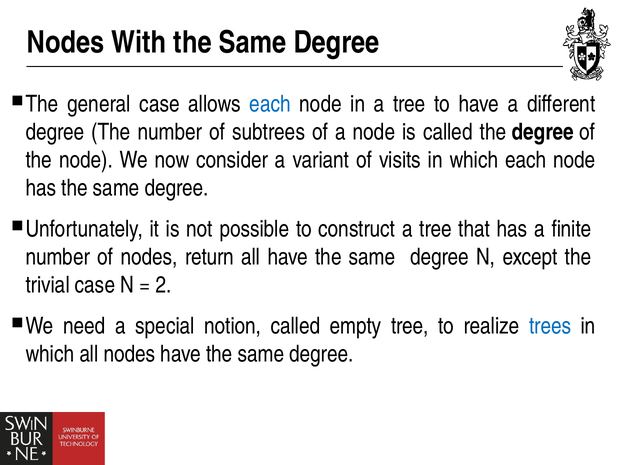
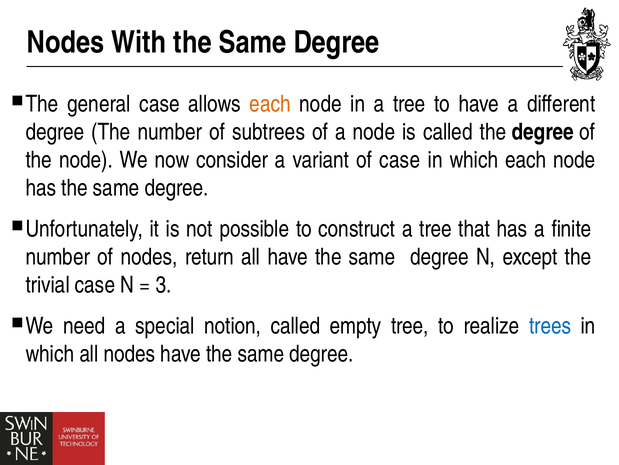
each colour: blue -> orange (270, 104)
of visits: visits -> case (400, 160)
2: 2 -> 3 (164, 285)
